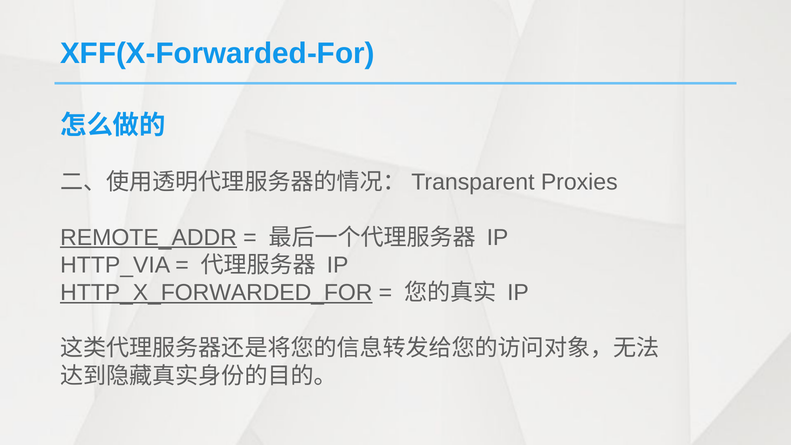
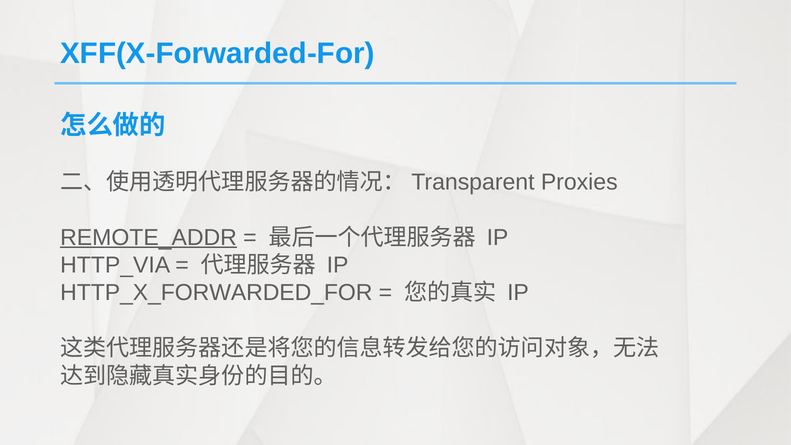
HTTP_X_FORWARDED_FOR underline: present -> none (216, 293)
